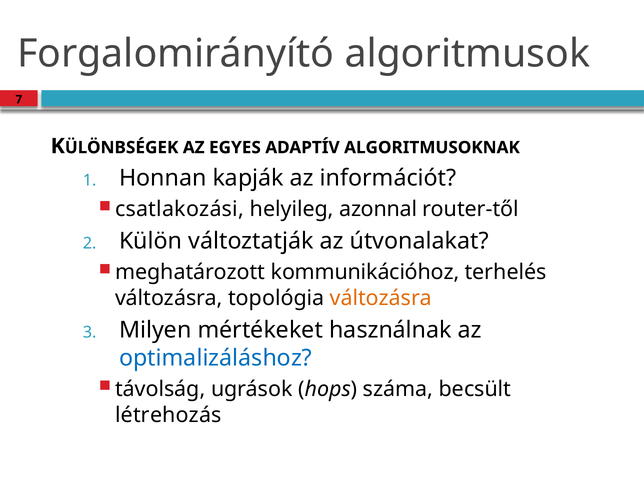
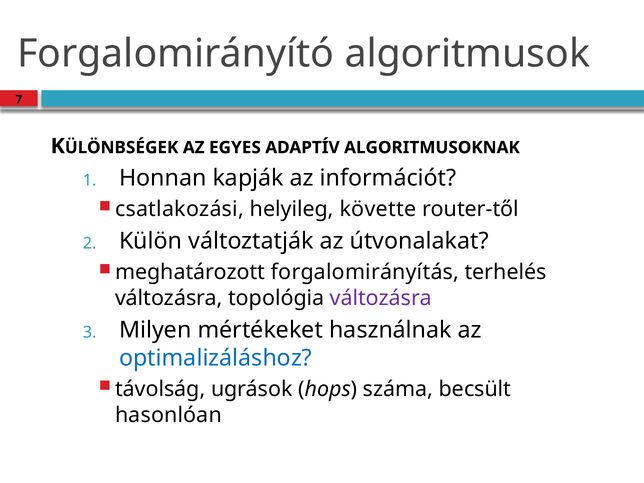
azonnal: azonnal -> követte (378, 209)
kommunikációhoz: kommunikációhoz -> forgalomirányítás (365, 272)
változásra colour: orange -> purple (381, 298)
létrehozás: létrehozás -> hasonlóan (168, 415)
